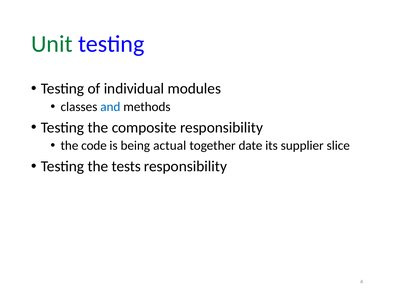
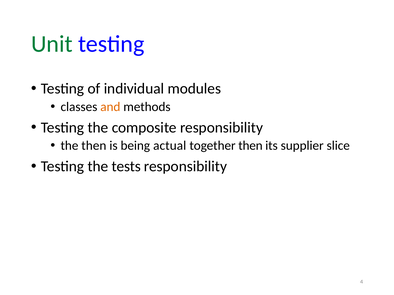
and colour: blue -> orange (110, 107)
the code: code -> then (94, 146)
together date: date -> then (250, 146)
